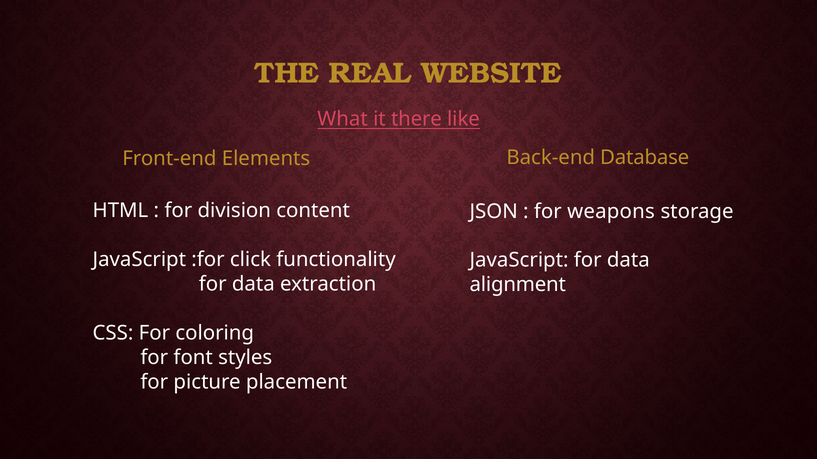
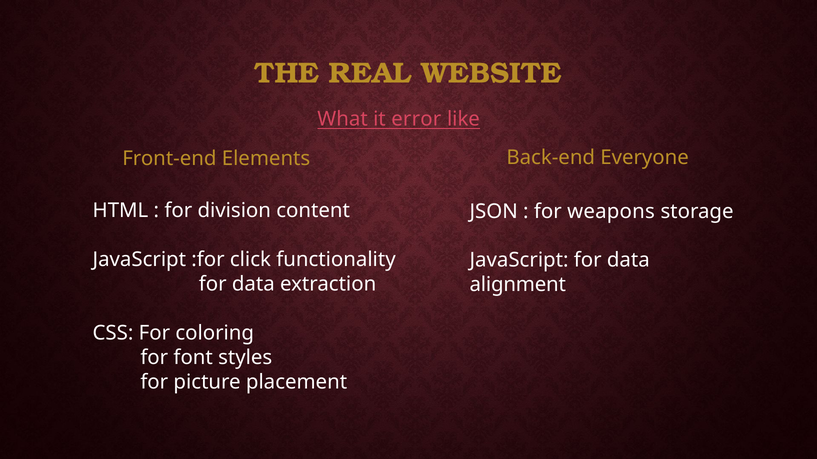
there: there -> error (416, 119)
Database: Database -> Everyone (645, 158)
